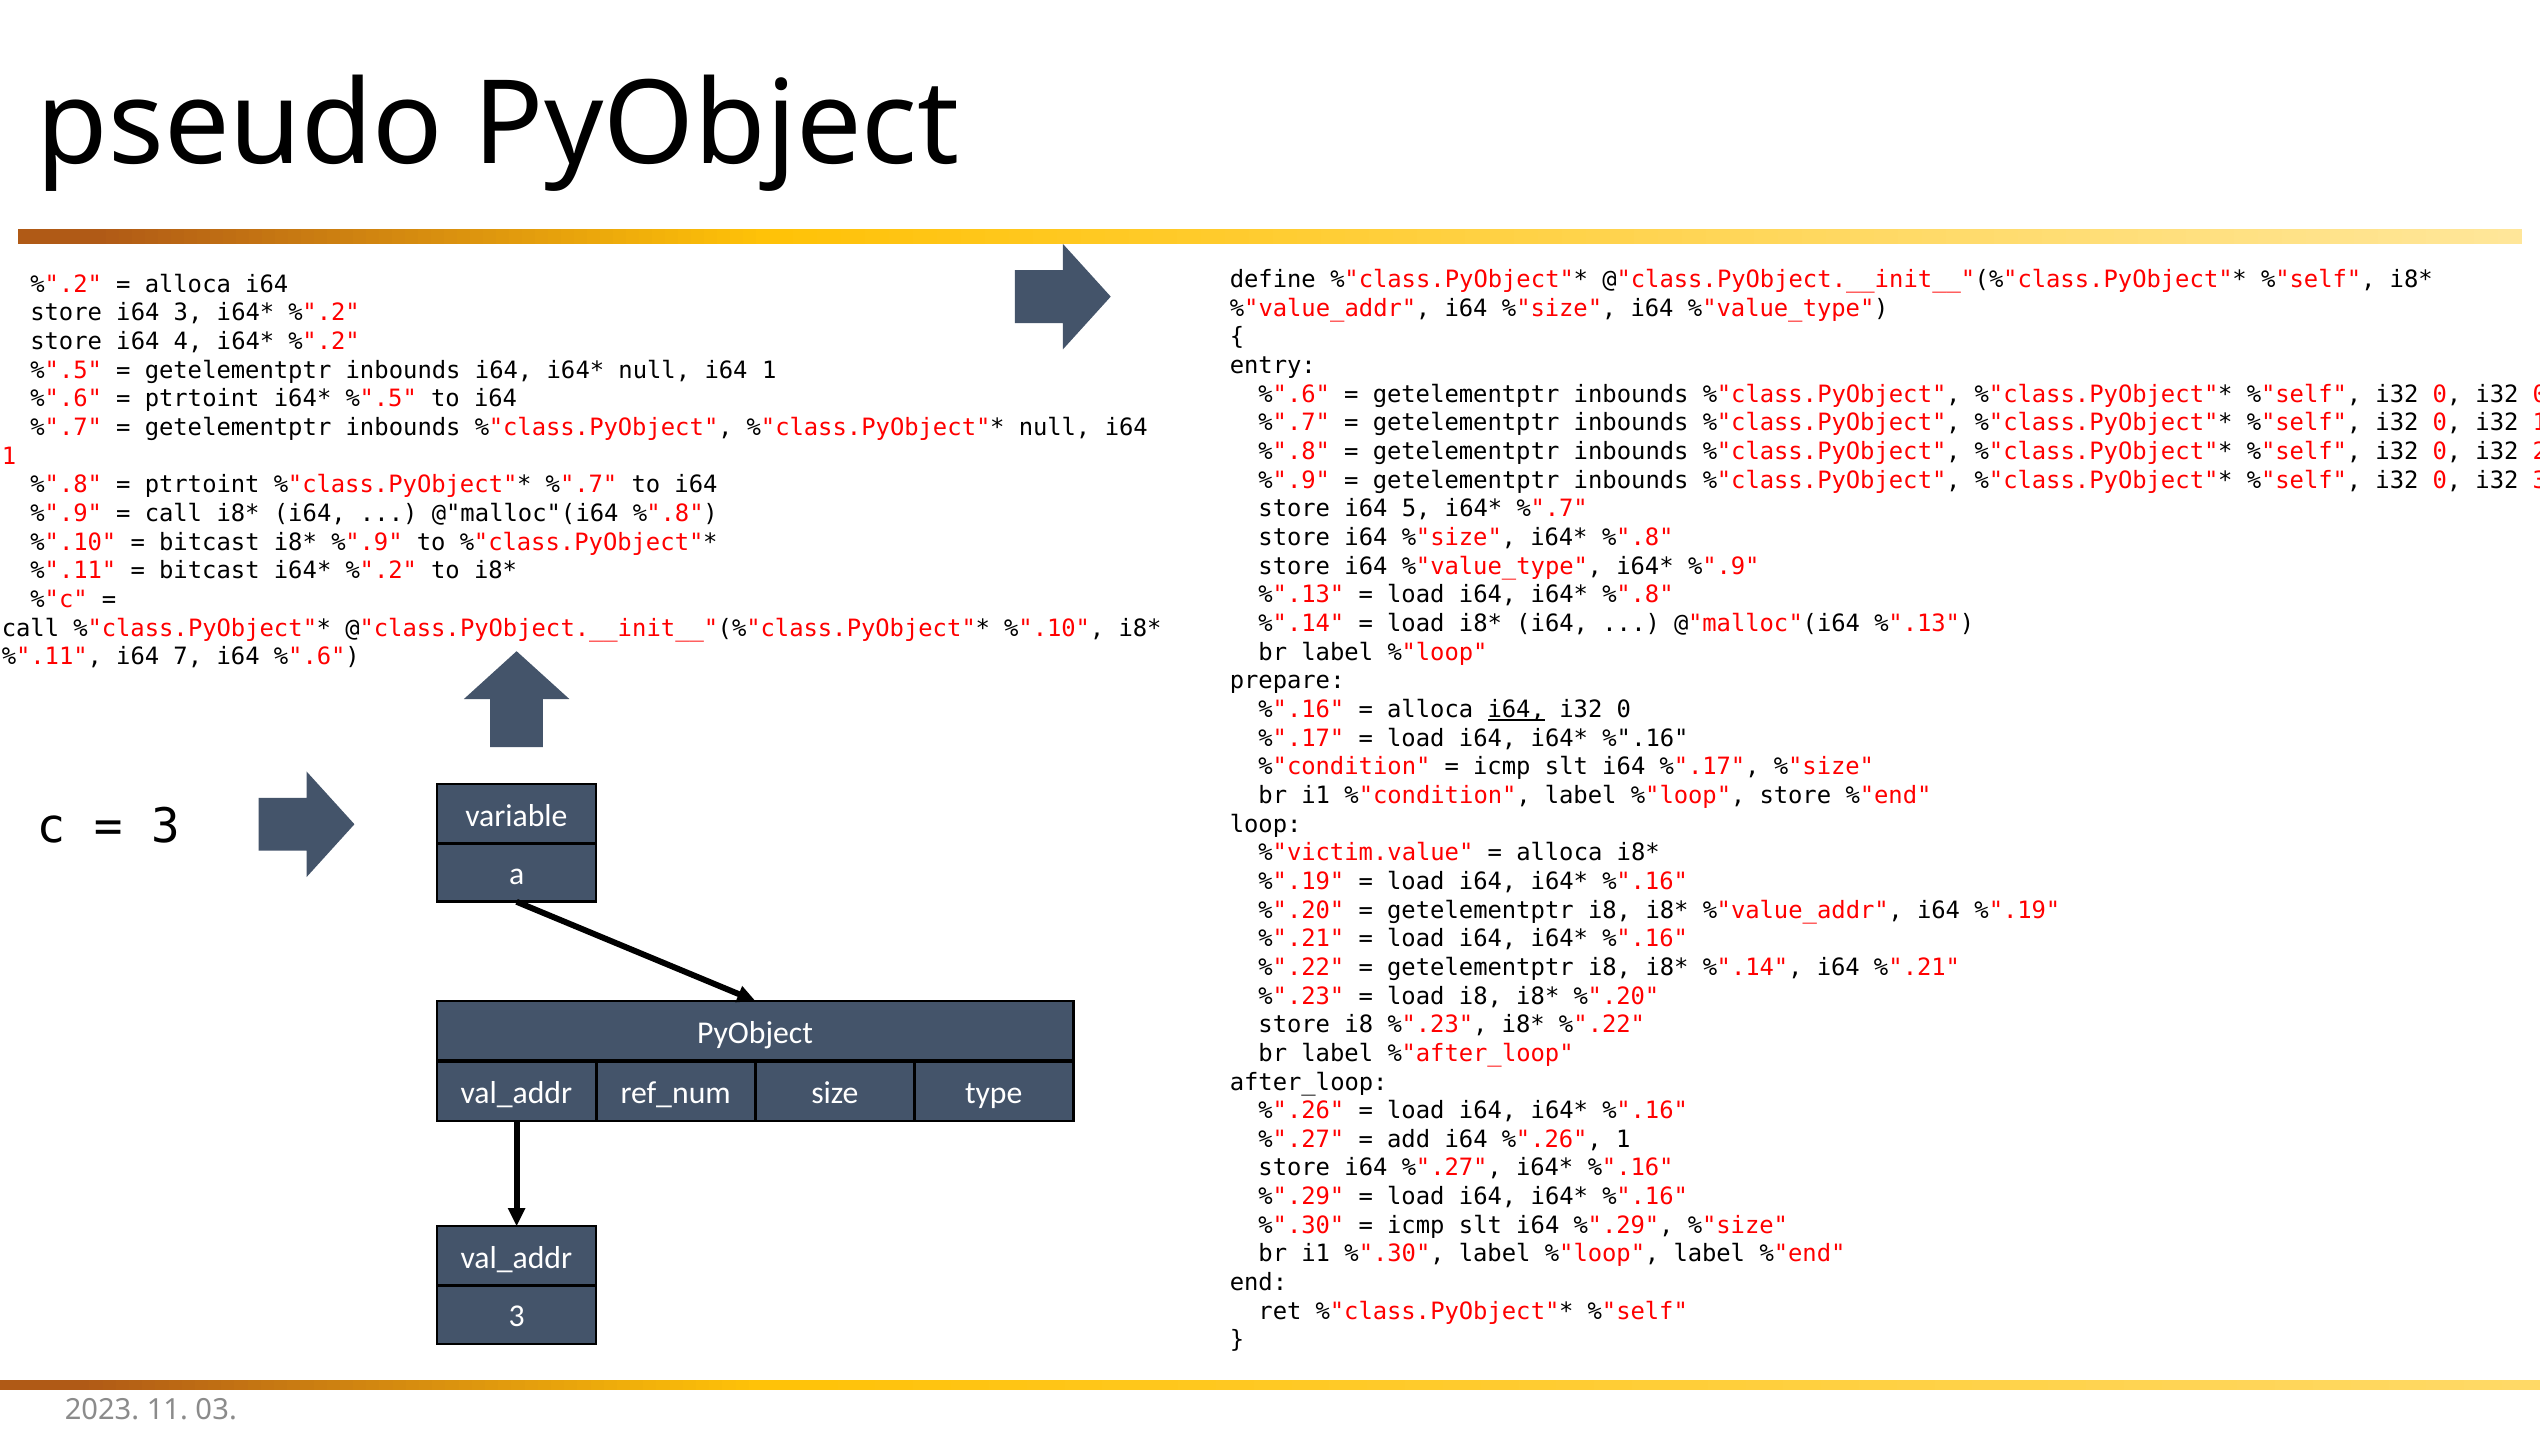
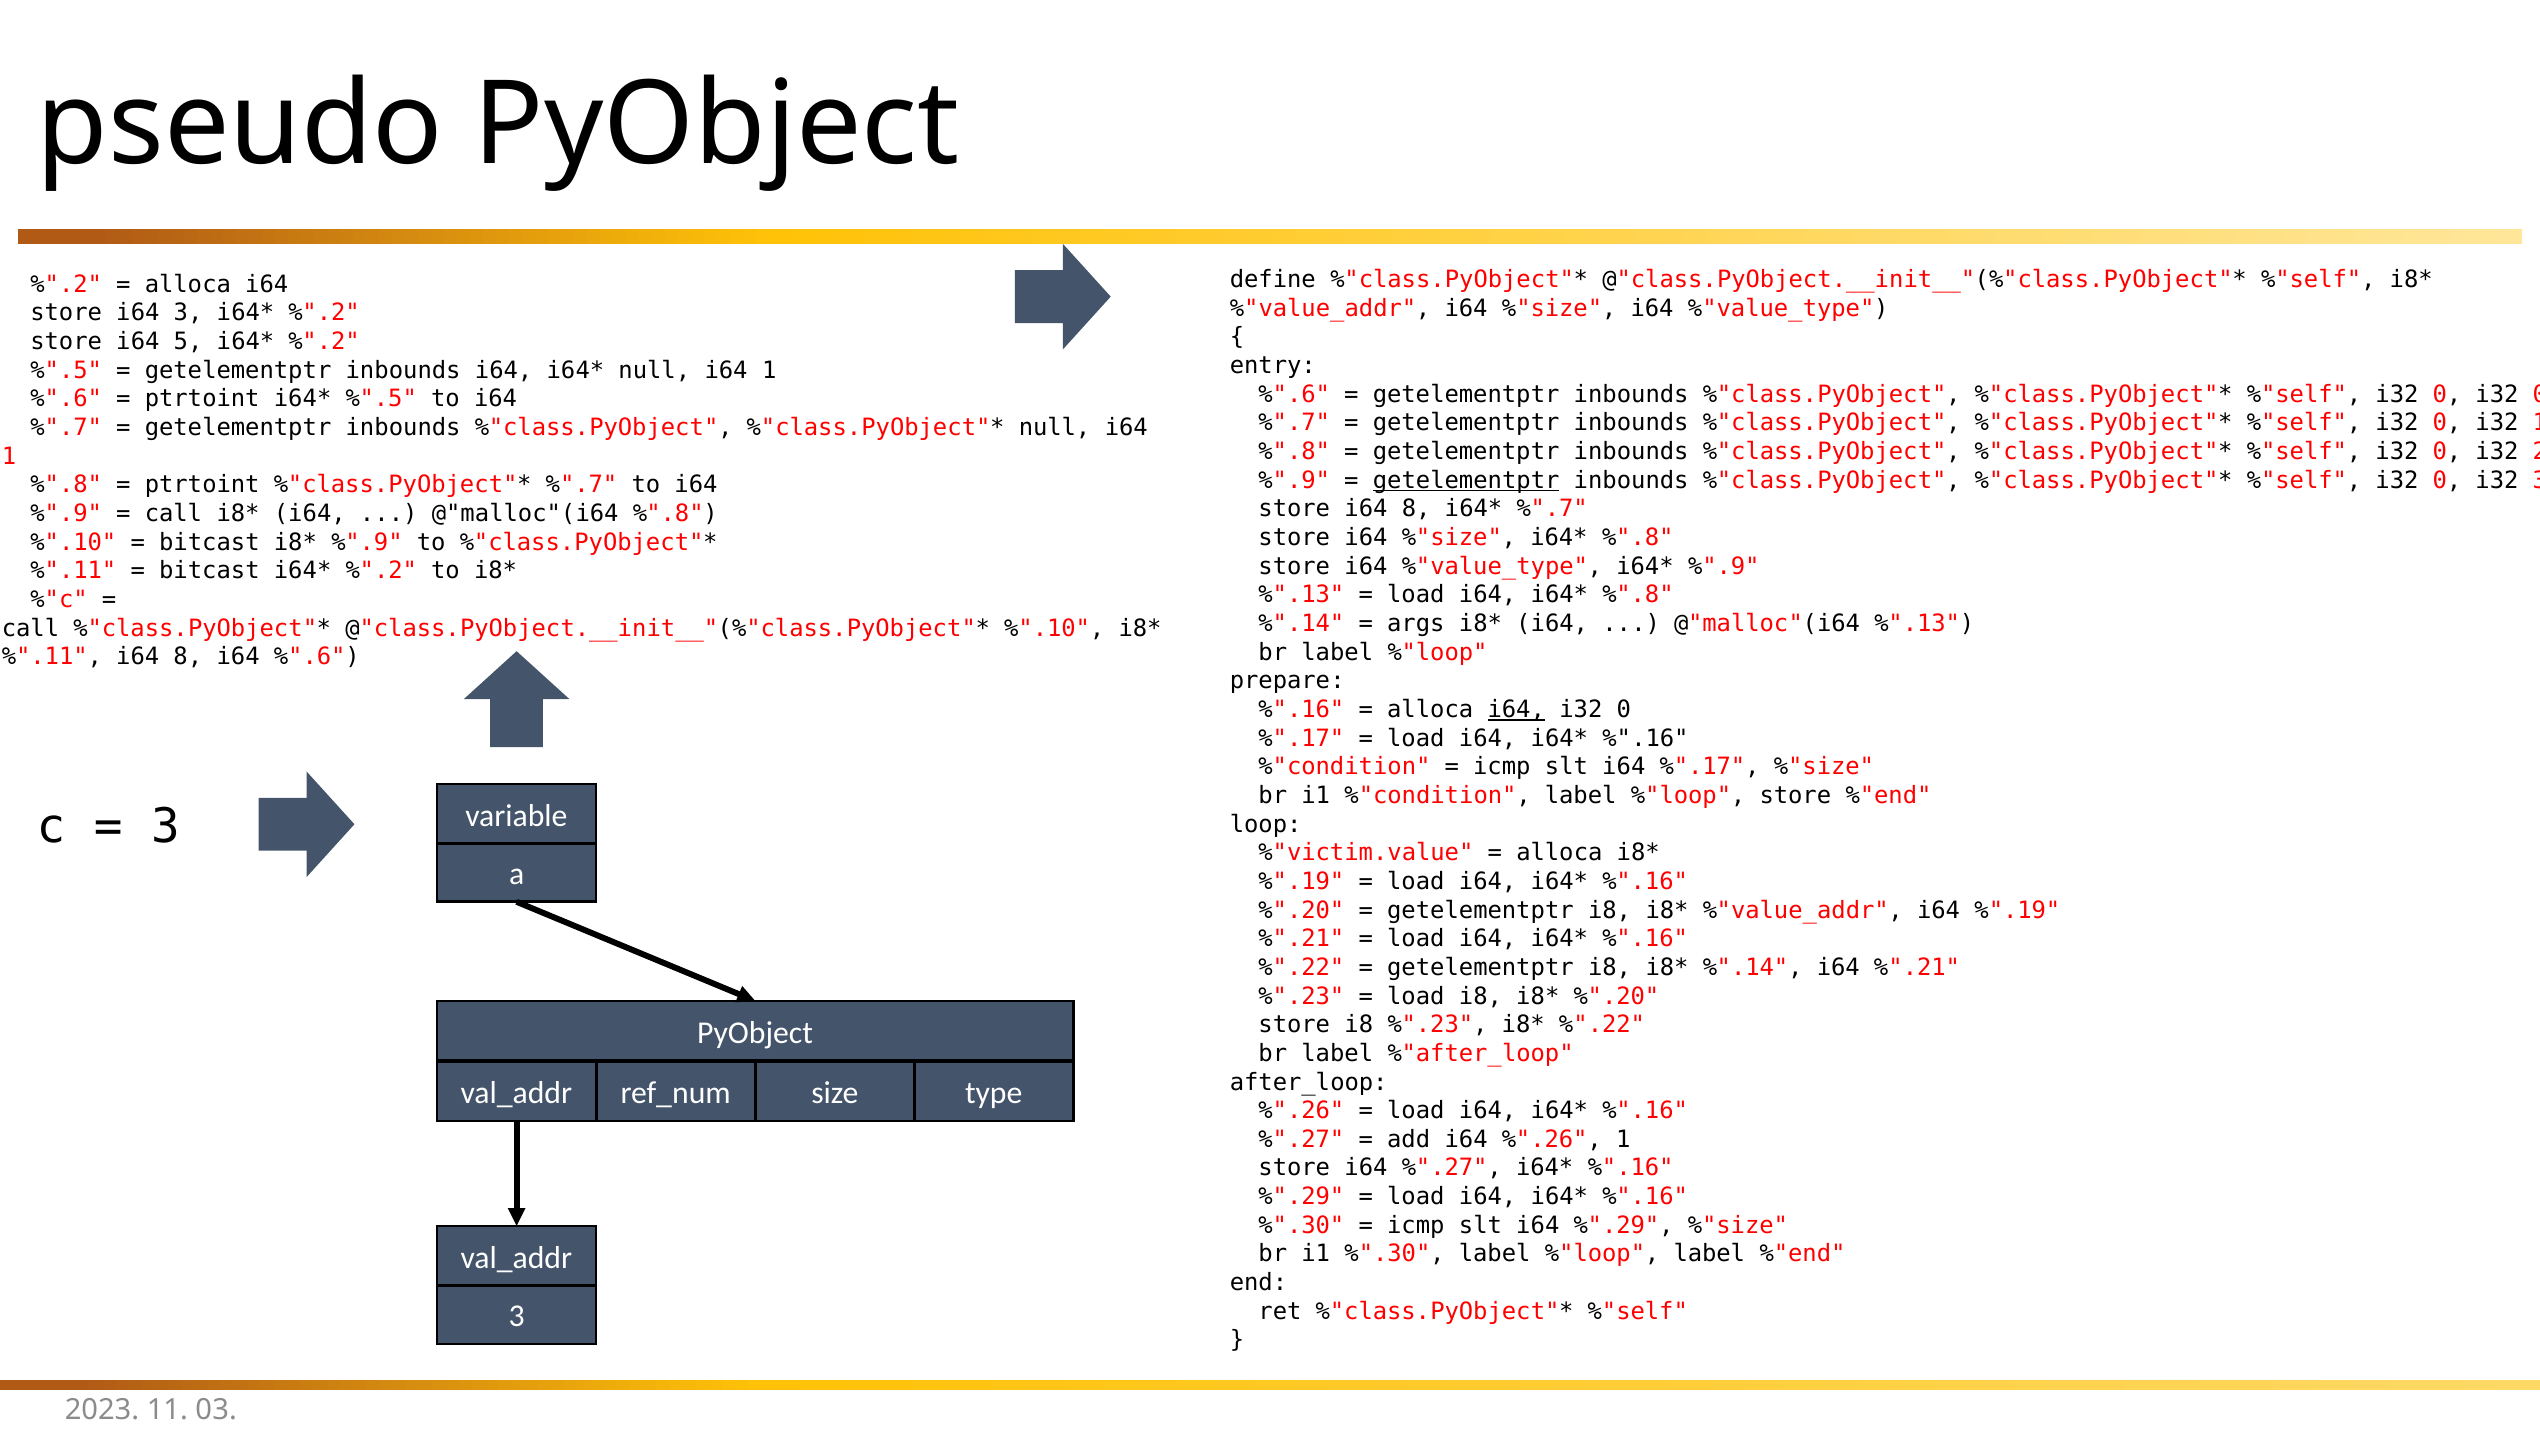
4: 4 -> 5 (188, 342)
getelementptr underline: none -> present (1466, 480)
store i64 5: 5 -> 8 (1416, 509)
load: load -> args (1416, 624)
%".11 i64 7: 7 -> 8 (188, 657)
